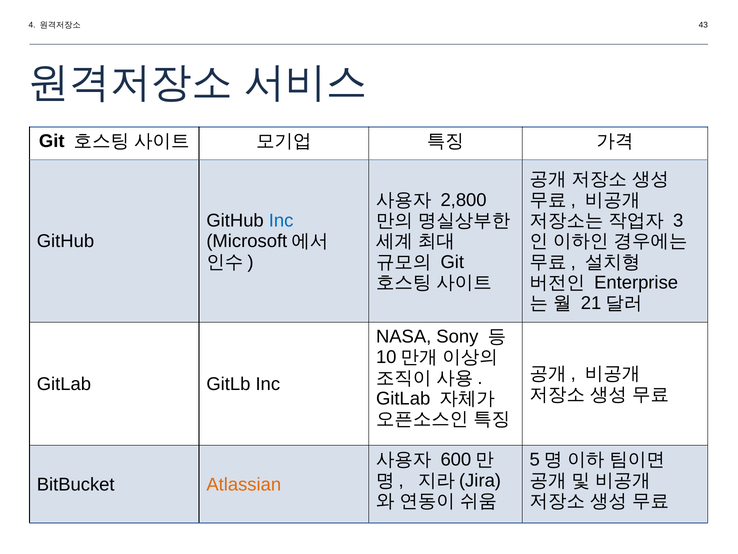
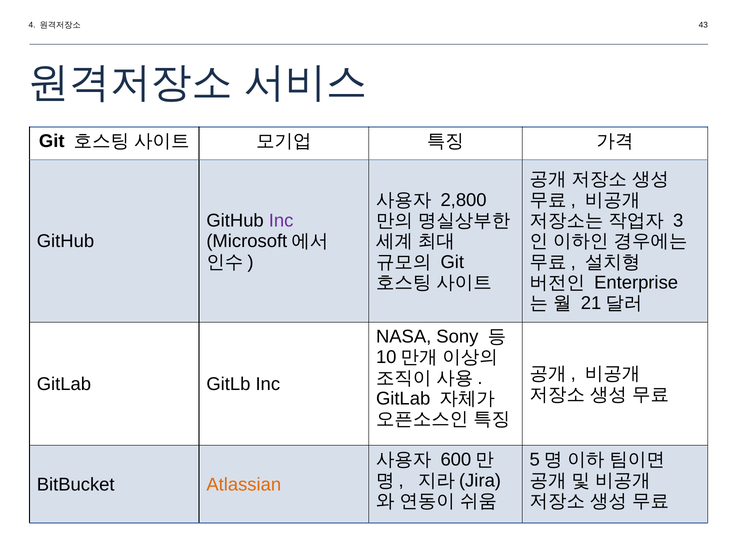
Inc colour: blue -> purple (281, 220)
